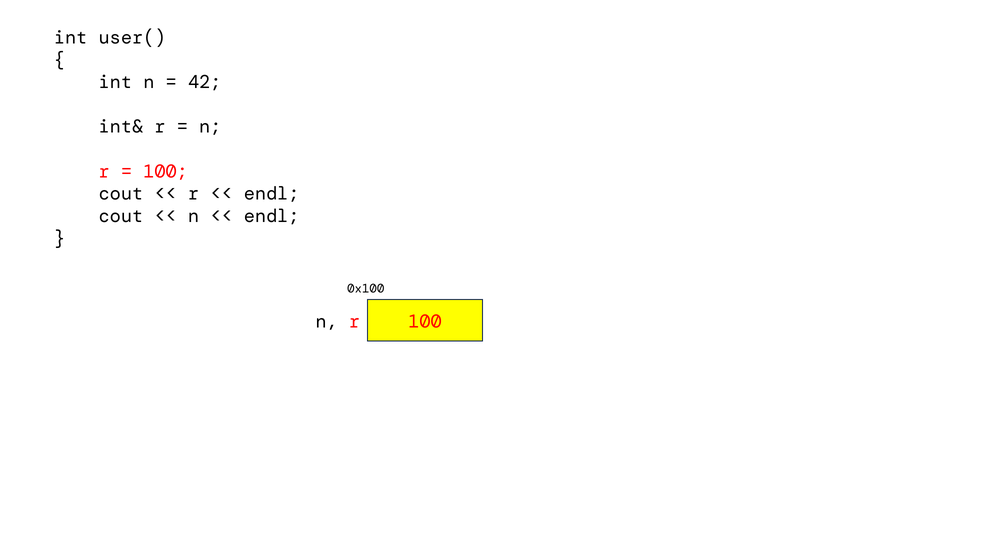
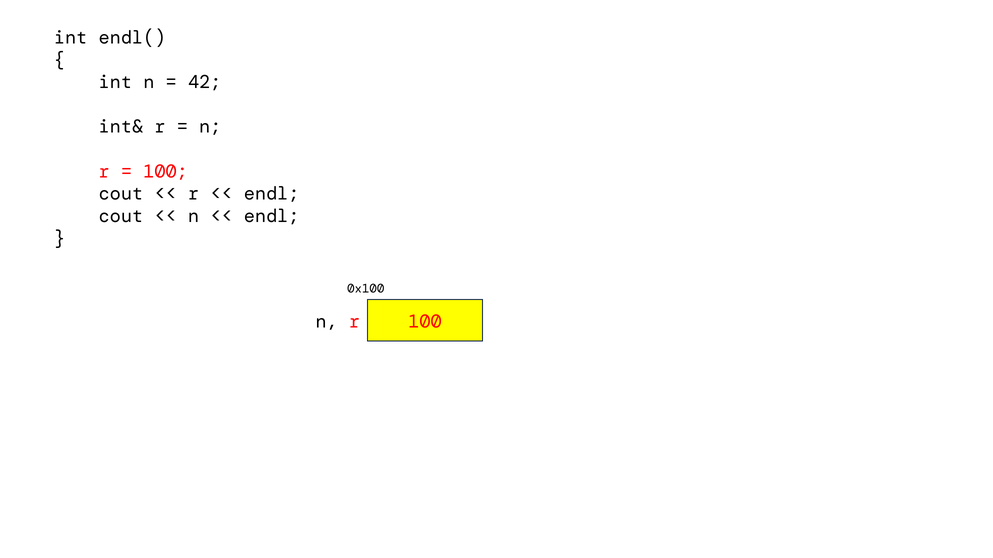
user(: user( -> endl( (132, 38)
